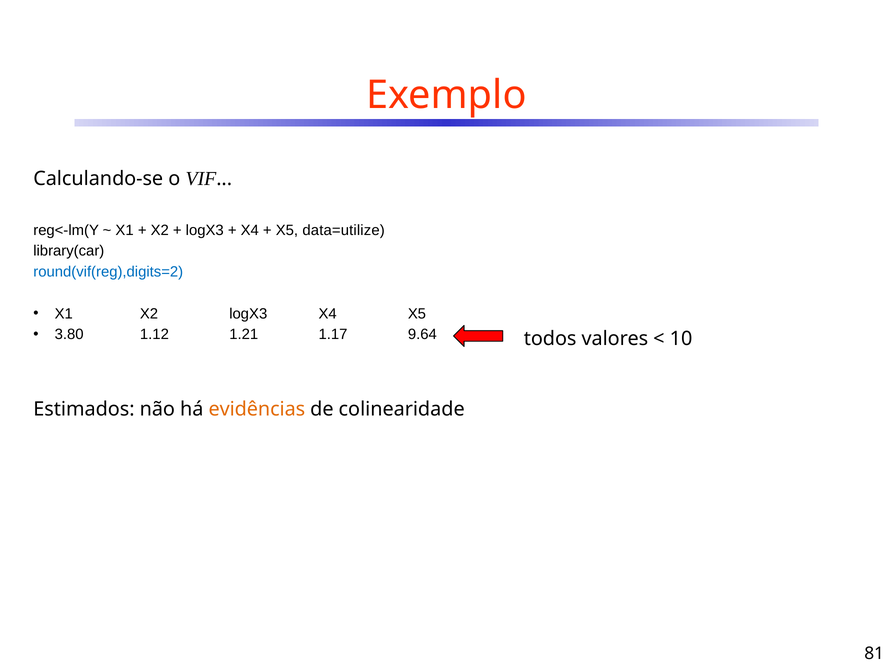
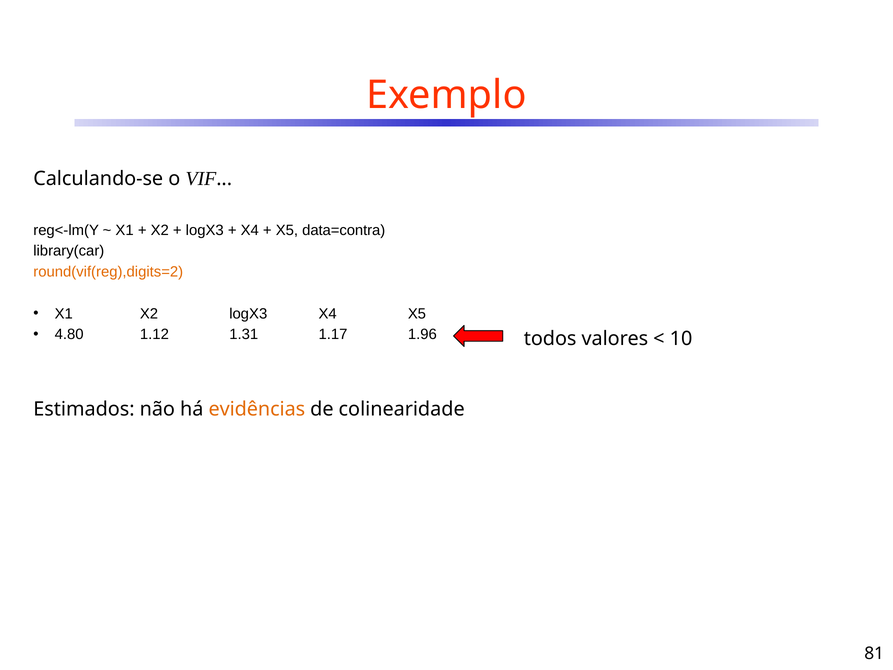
data=utilize: data=utilize -> data=contra (344, 230)
round(vif(reg),digits=2 colour: blue -> orange (108, 272)
3.80: 3.80 -> 4.80 (69, 334)
1.21: 1.21 -> 1.31 (244, 334)
9.64: 9.64 -> 1.96 (422, 334)
